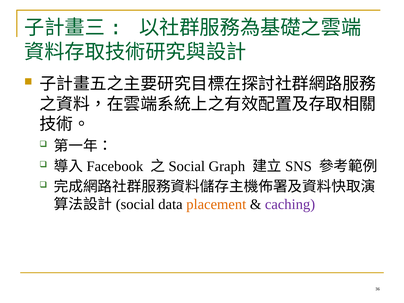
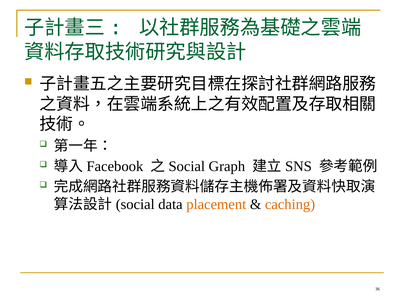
caching colour: purple -> orange (290, 204)
